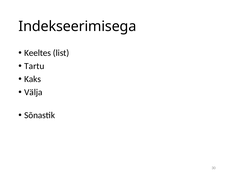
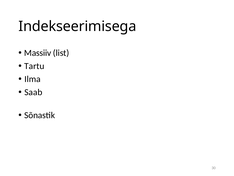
Keeltes: Keeltes -> Massiiv (38, 53)
Kaks: Kaks -> Ilma (33, 79)
Välja: Välja -> Saab (33, 92)
